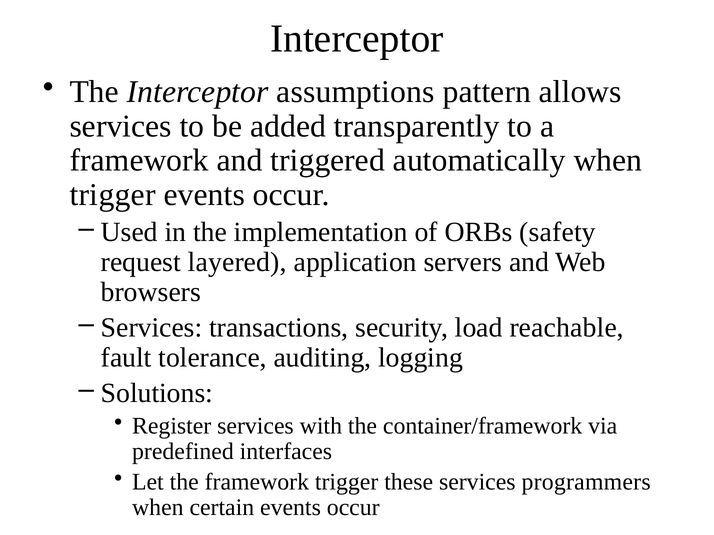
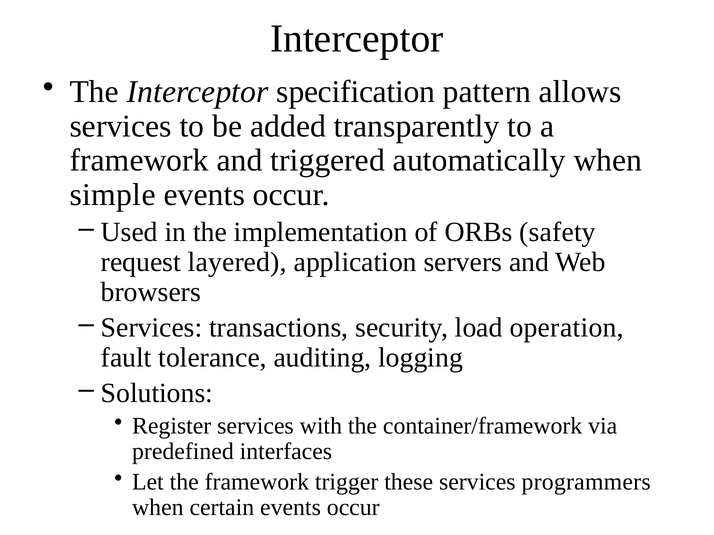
assumptions: assumptions -> specification (356, 92)
trigger: trigger -> simple (113, 195)
reachable: reachable -> operation (567, 328)
